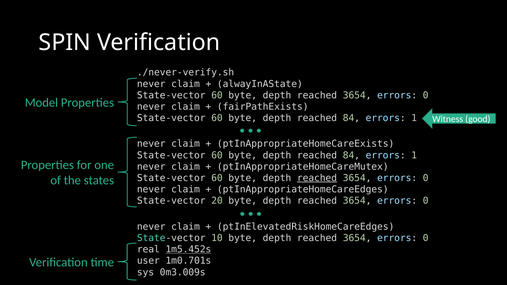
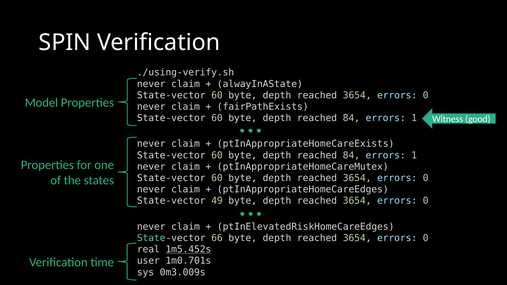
./never-verify.sh: ./never-verify.sh -> ./using-verify.sh (186, 73)
reached underline: present -> none (317, 178)
20: 20 -> 49 (217, 201)
10: 10 -> 66 (217, 238)
